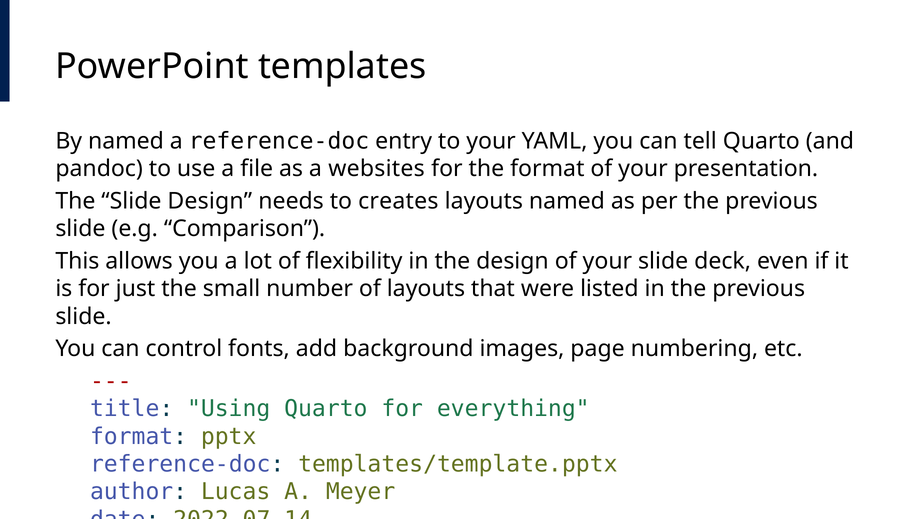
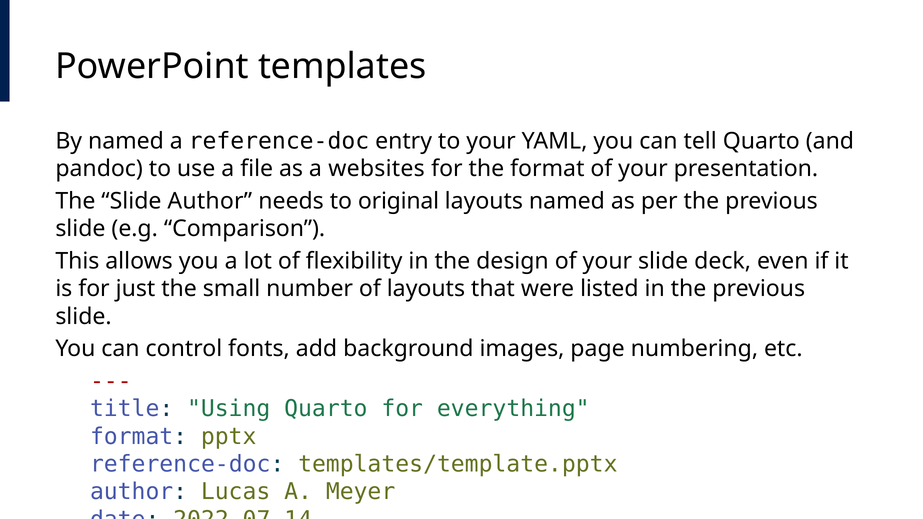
Slide Design: Design -> Author (210, 201)
creates: creates -> original (399, 201)
